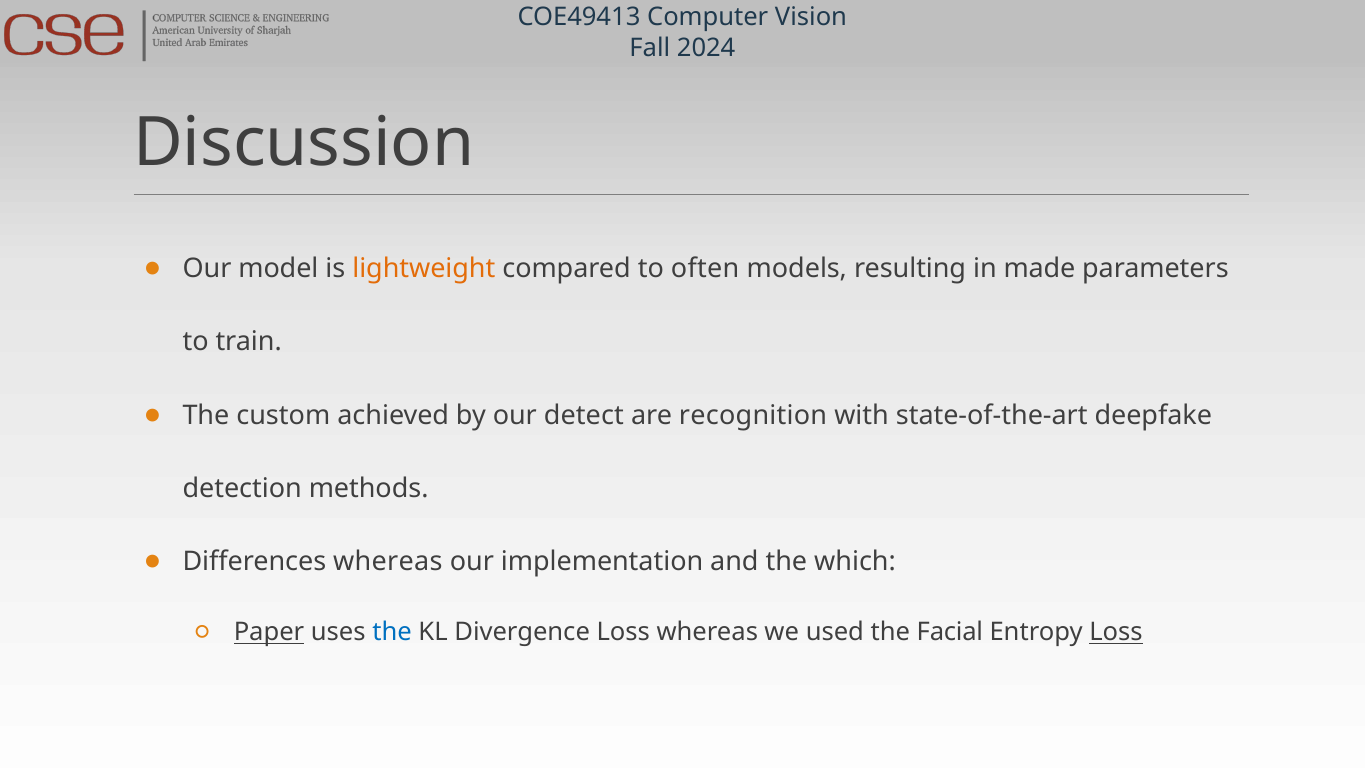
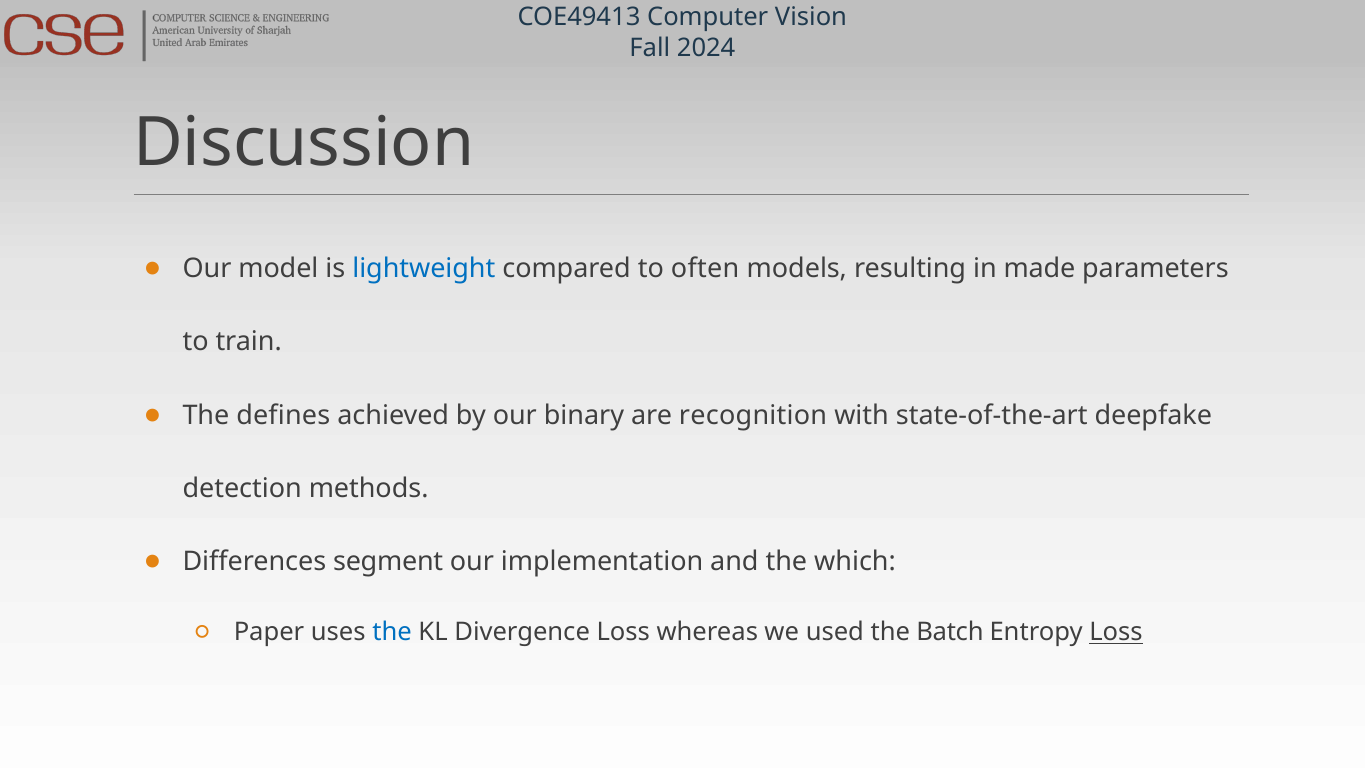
lightweight colour: orange -> blue (424, 268)
custom: custom -> defines (283, 415)
detect: detect -> binary (584, 415)
Differences whereas: whereas -> segment (388, 562)
Paper underline: present -> none (269, 632)
Facial: Facial -> Batch (950, 632)
